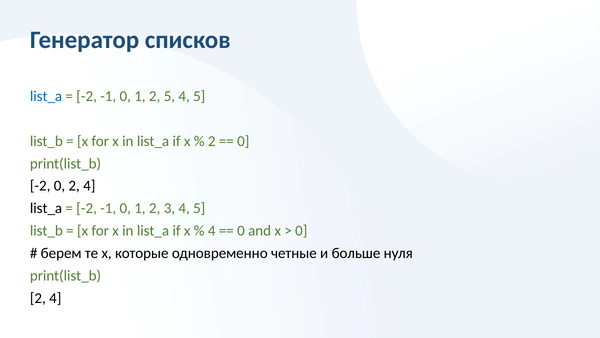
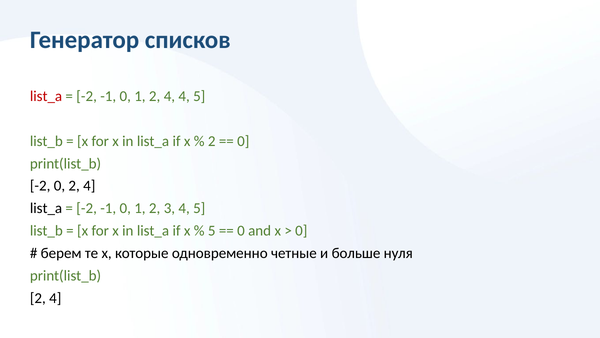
list_a colour: blue -> red (46, 96)
1 2 5: 5 -> 4 (169, 96)
4: 4 -> 5 (212, 231)
